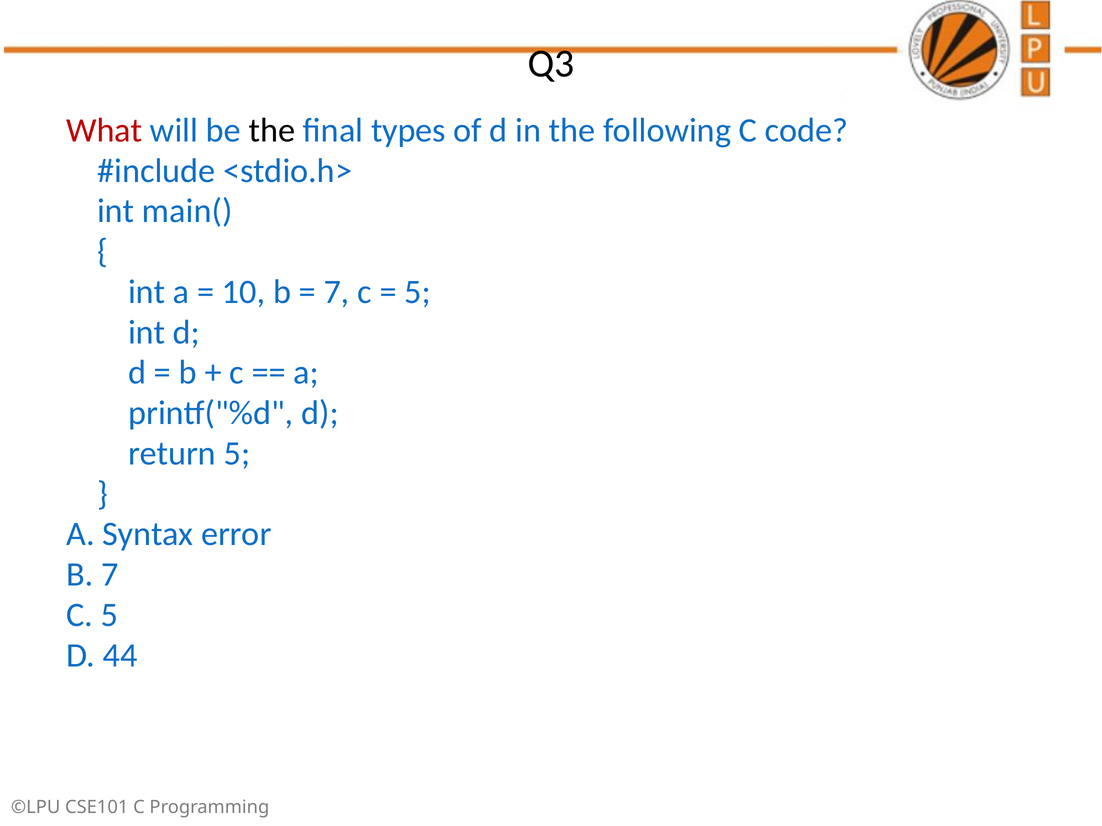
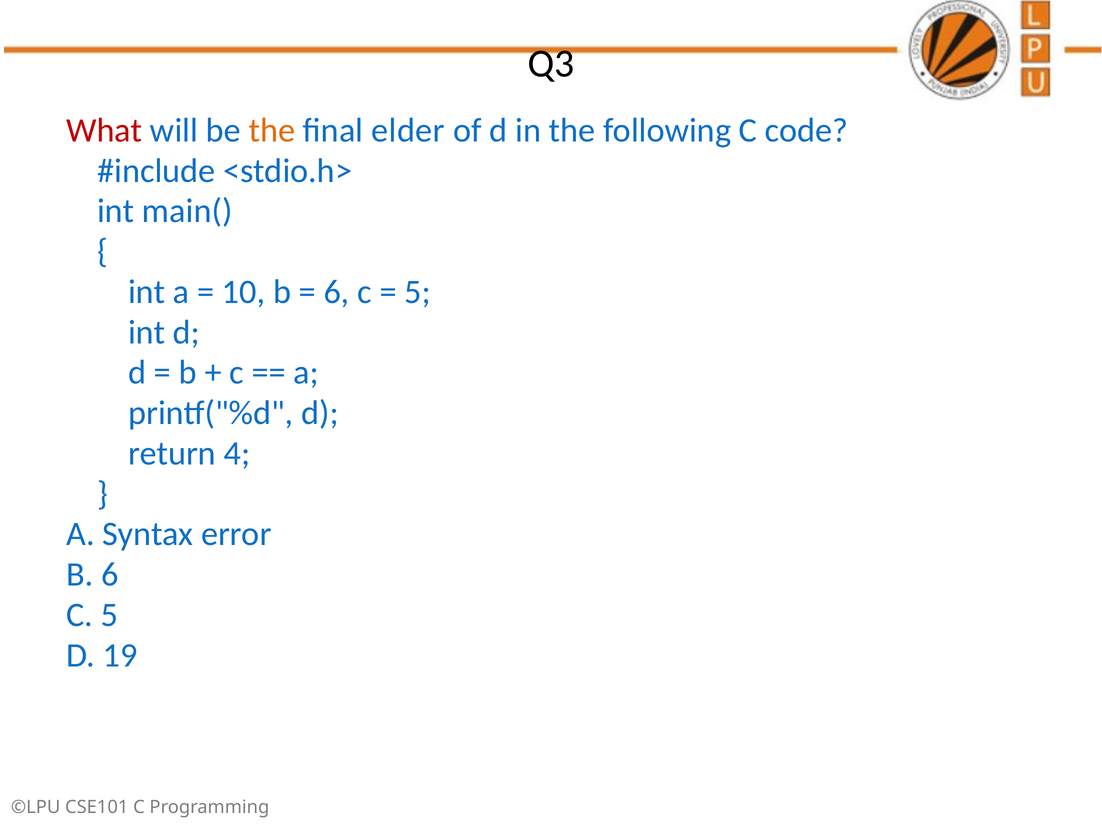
the colour: black -> orange (272, 131)
types: types -> elder (408, 131)
7: 7 -> 6 (337, 292)
return 5: 5 -> 4 (237, 454)
B 7: 7 -> 6 (110, 575)
44: 44 -> 19 (120, 656)
